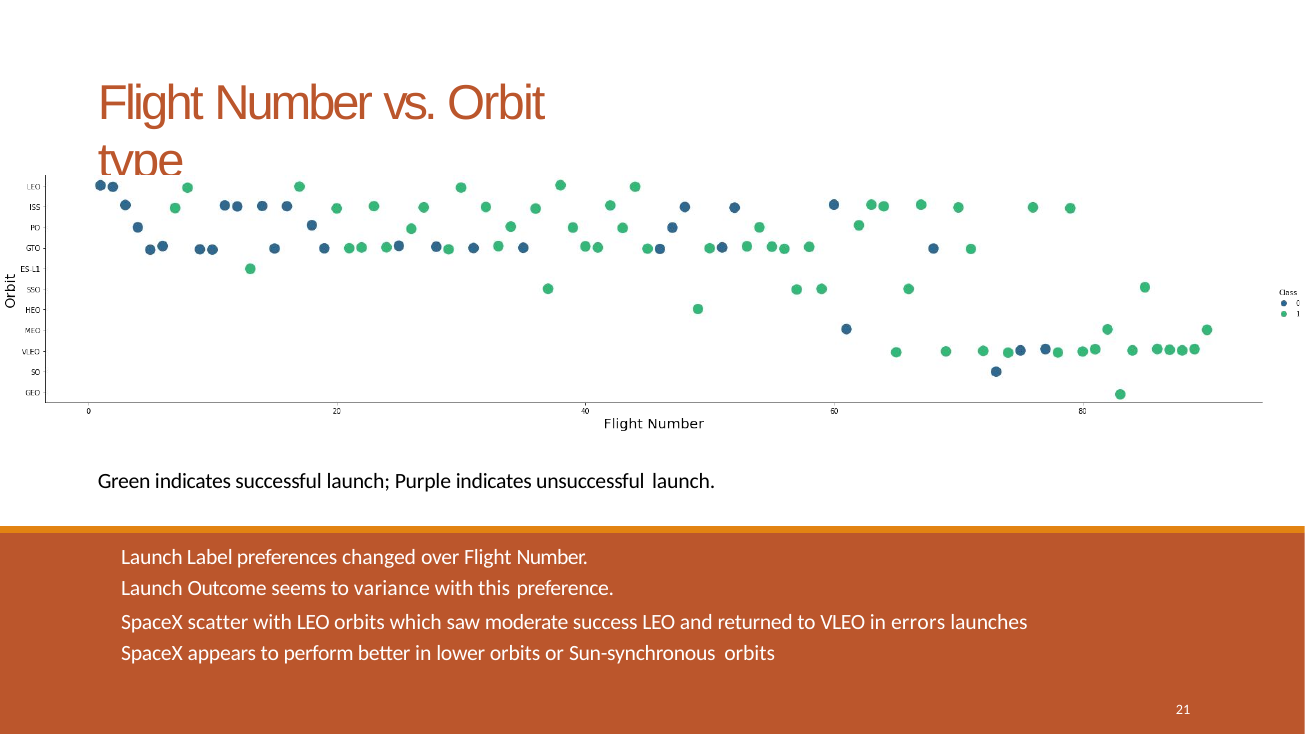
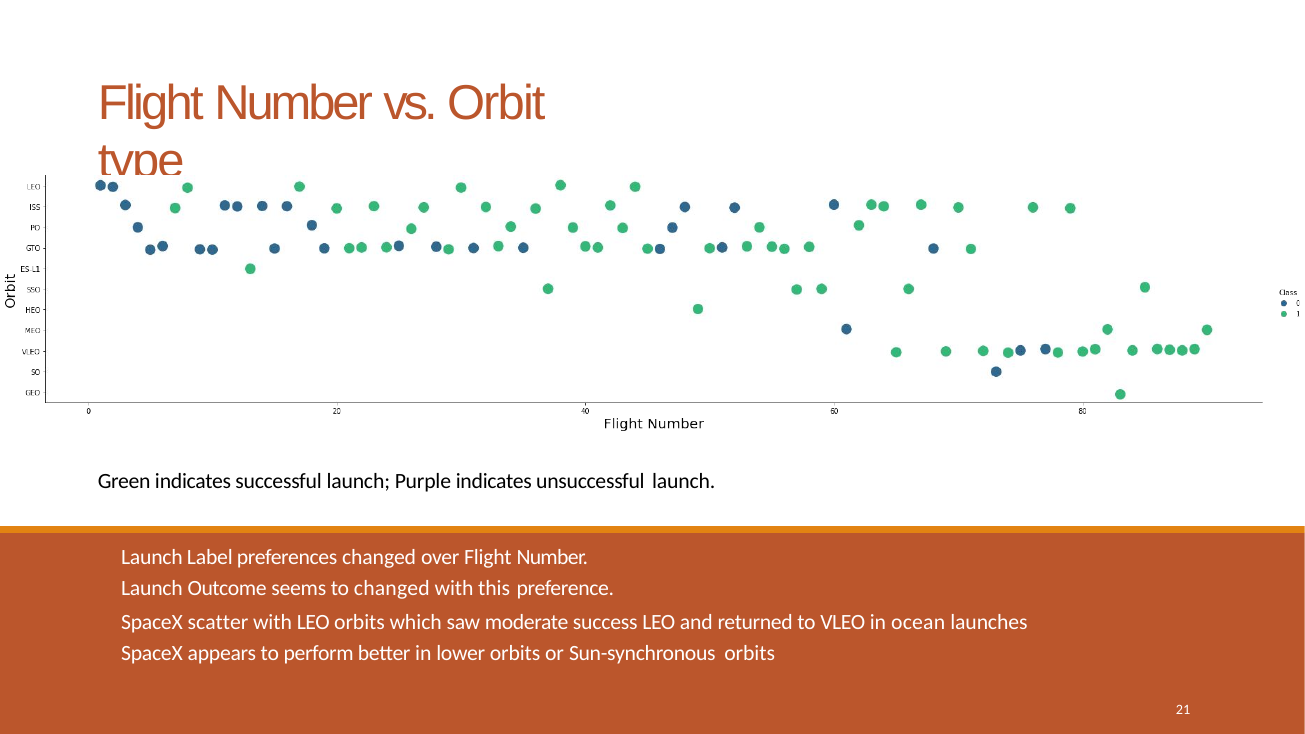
to variance: variance -> changed (392, 589)
errors: errors -> ocean (918, 622)
